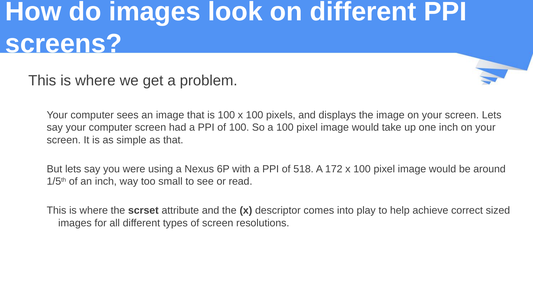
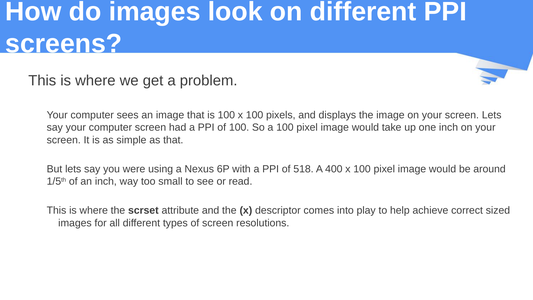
172: 172 -> 400 (334, 169)
